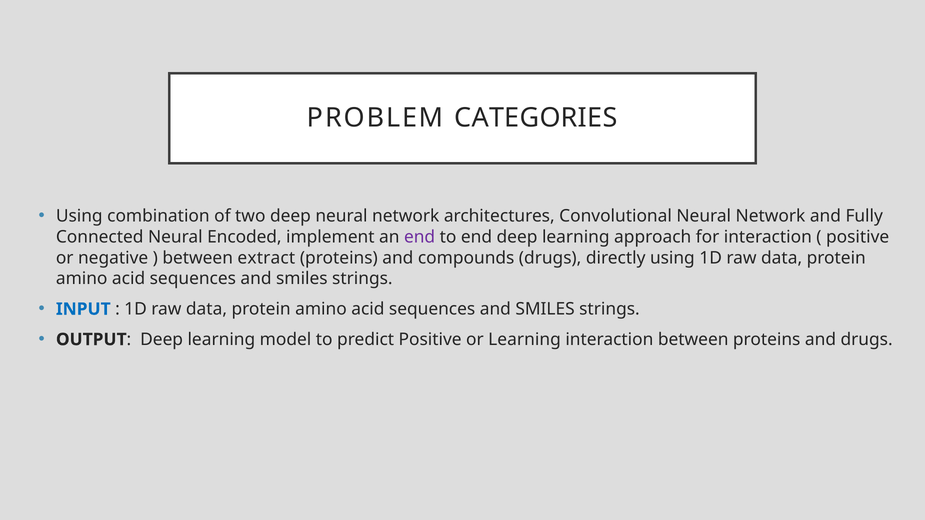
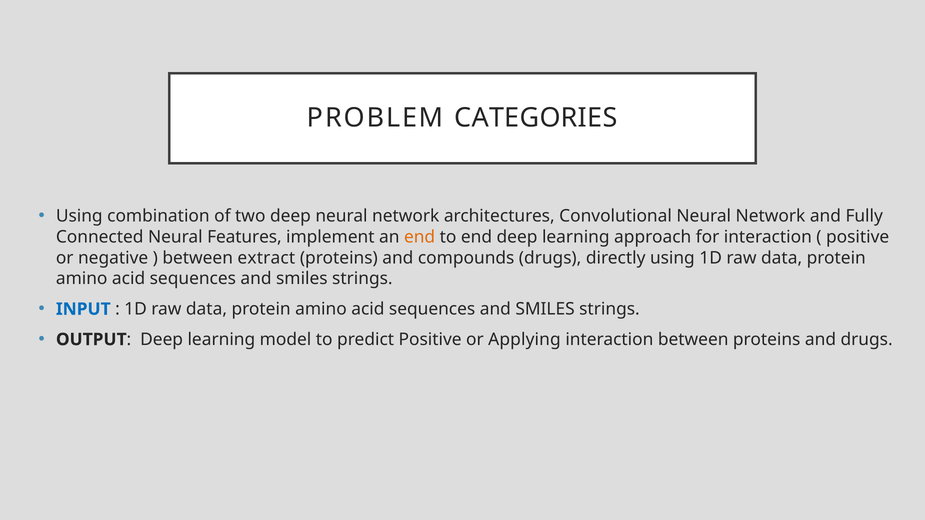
Encoded: Encoded -> Features (244, 237)
end colour: purple -> orange (420, 237)
or Learning: Learning -> Applying (524, 340)
